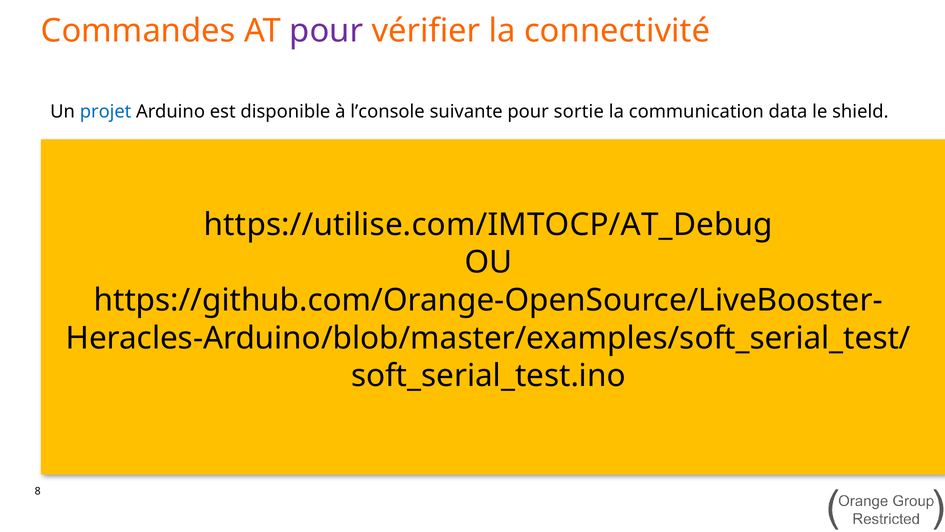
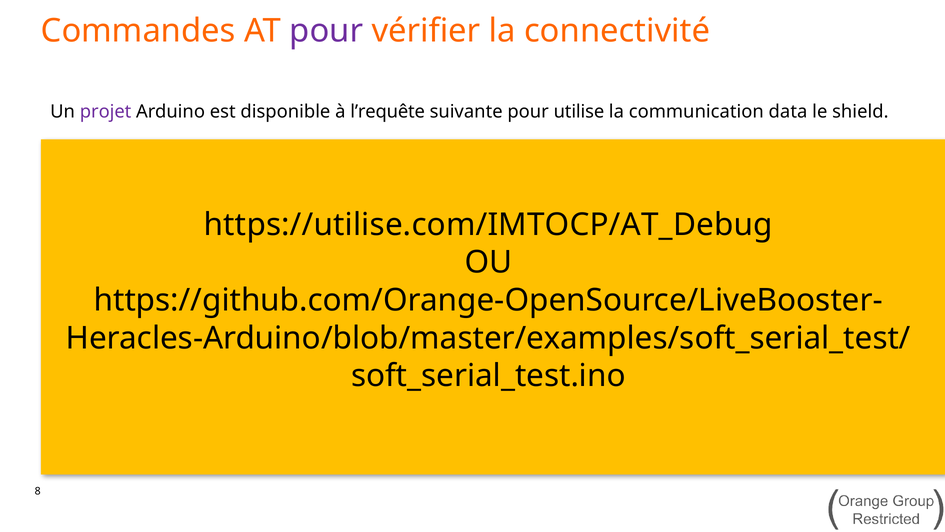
projet colour: blue -> purple (106, 112)
l’console: l’console -> l’requête (388, 112)
sortie: sortie -> utilise (579, 112)
